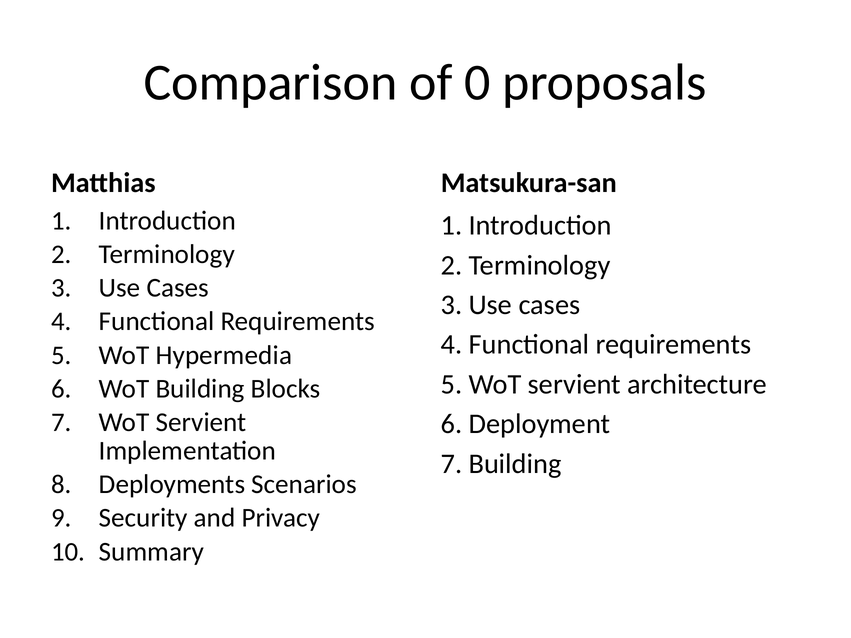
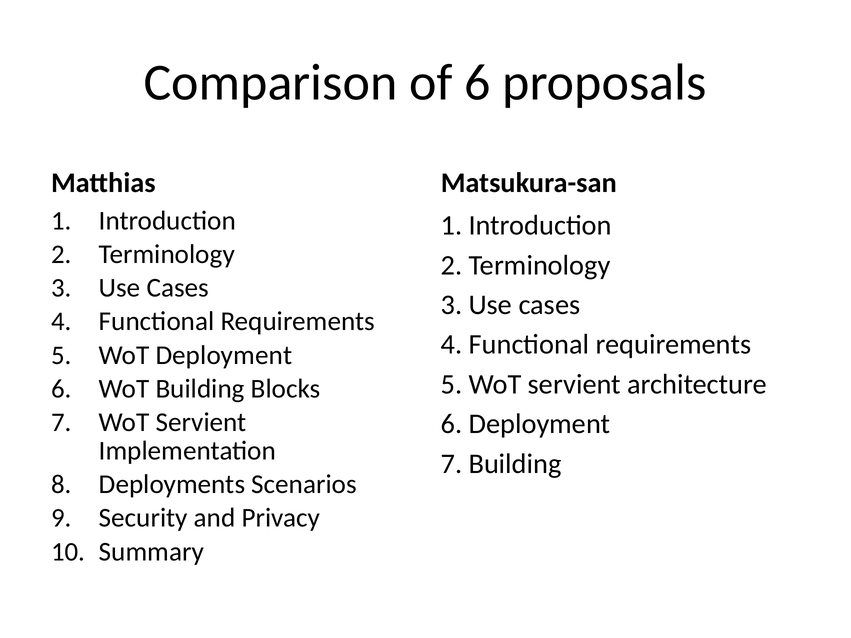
of 0: 0 -> 6 (477, 82)
WoT Hypermedia: Hypermedia -> Deployment (224, 355)
